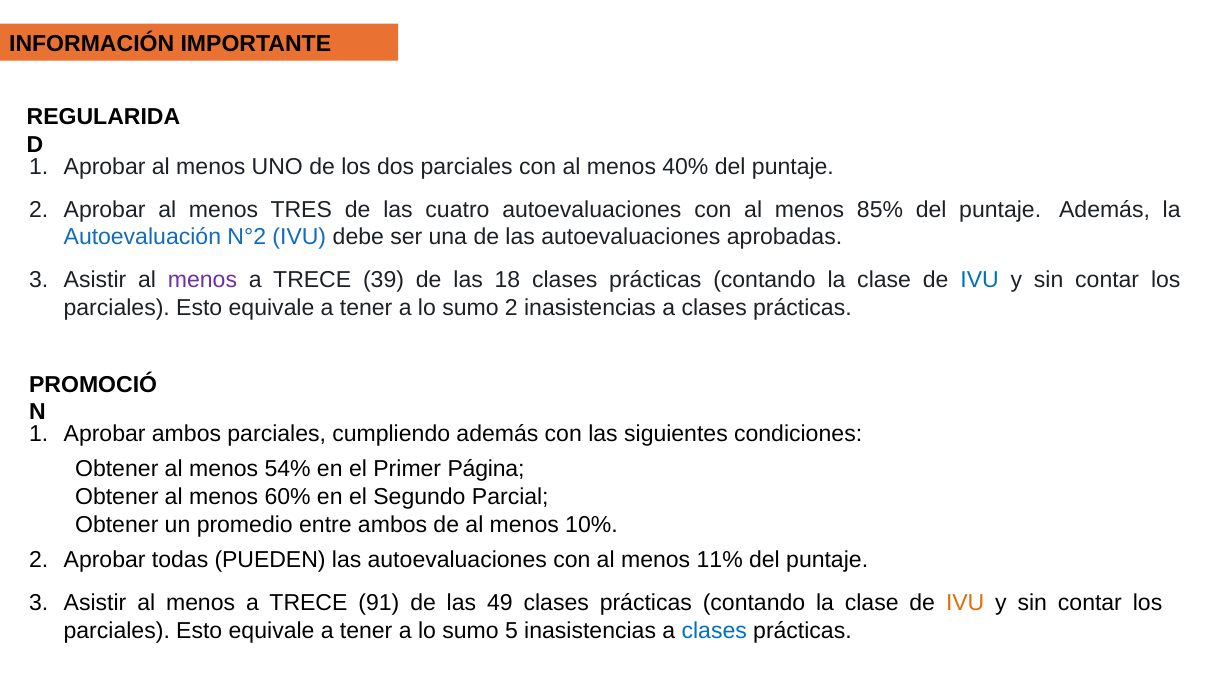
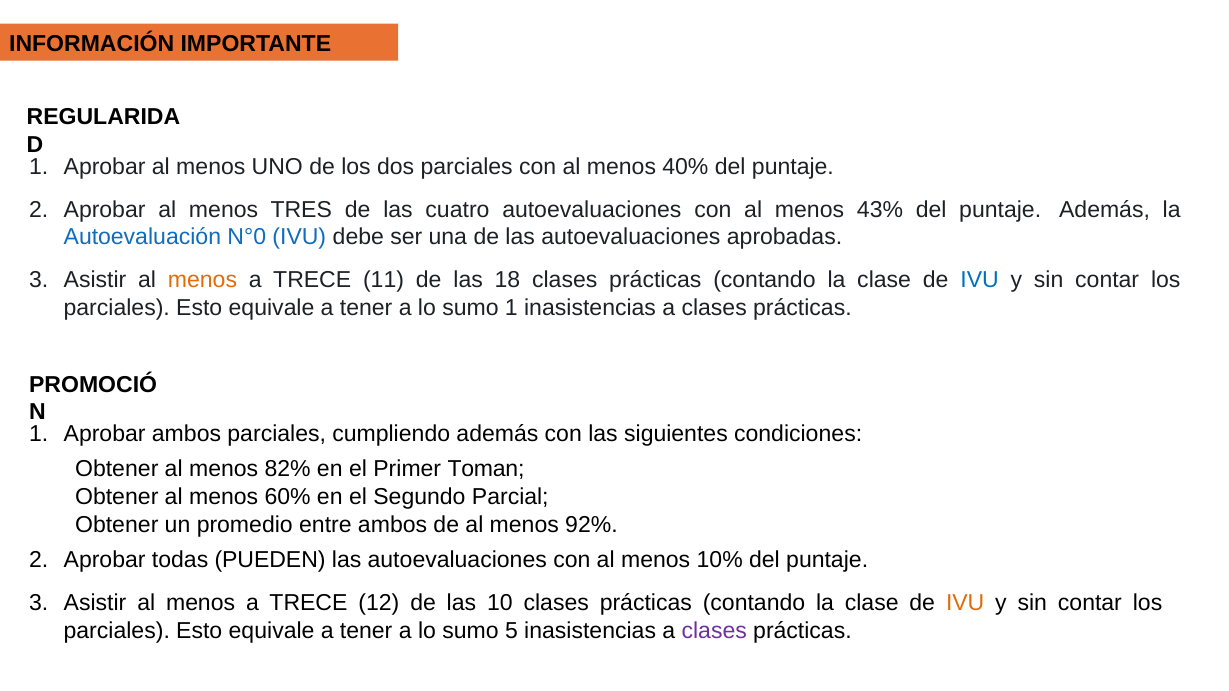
85%: 85% -> 43% (880, 210)
N°2: N°2 -> N°0 (247, 237)
menos colour: purple -> orange (202, 280)
39: 39 -> 11 (384, 280)
sumo 2: 2 -> 1 (511, 308)
54%: 54% -> 82% (288, 470)
Página: Página -> Toman (486, 470)
10%: 10% -> 92% (591, 525)
11%: 11% -> 10% (720, 560)
91: 91 -> 12 (379, 603)
49: 49 -> 10 (500, 603)
clases colour: blue -> purple (714, 631)
